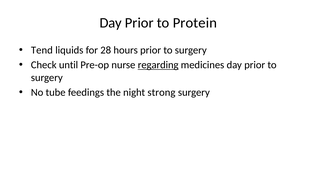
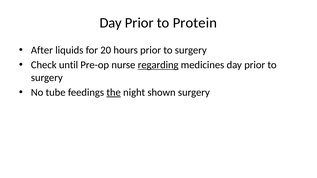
Tend: Tend -> After (42, 50)
28: 28 -> 20 (106, 50)
the underline: none -> present (114, 93)
strong: strong -> shown (162, 93)
